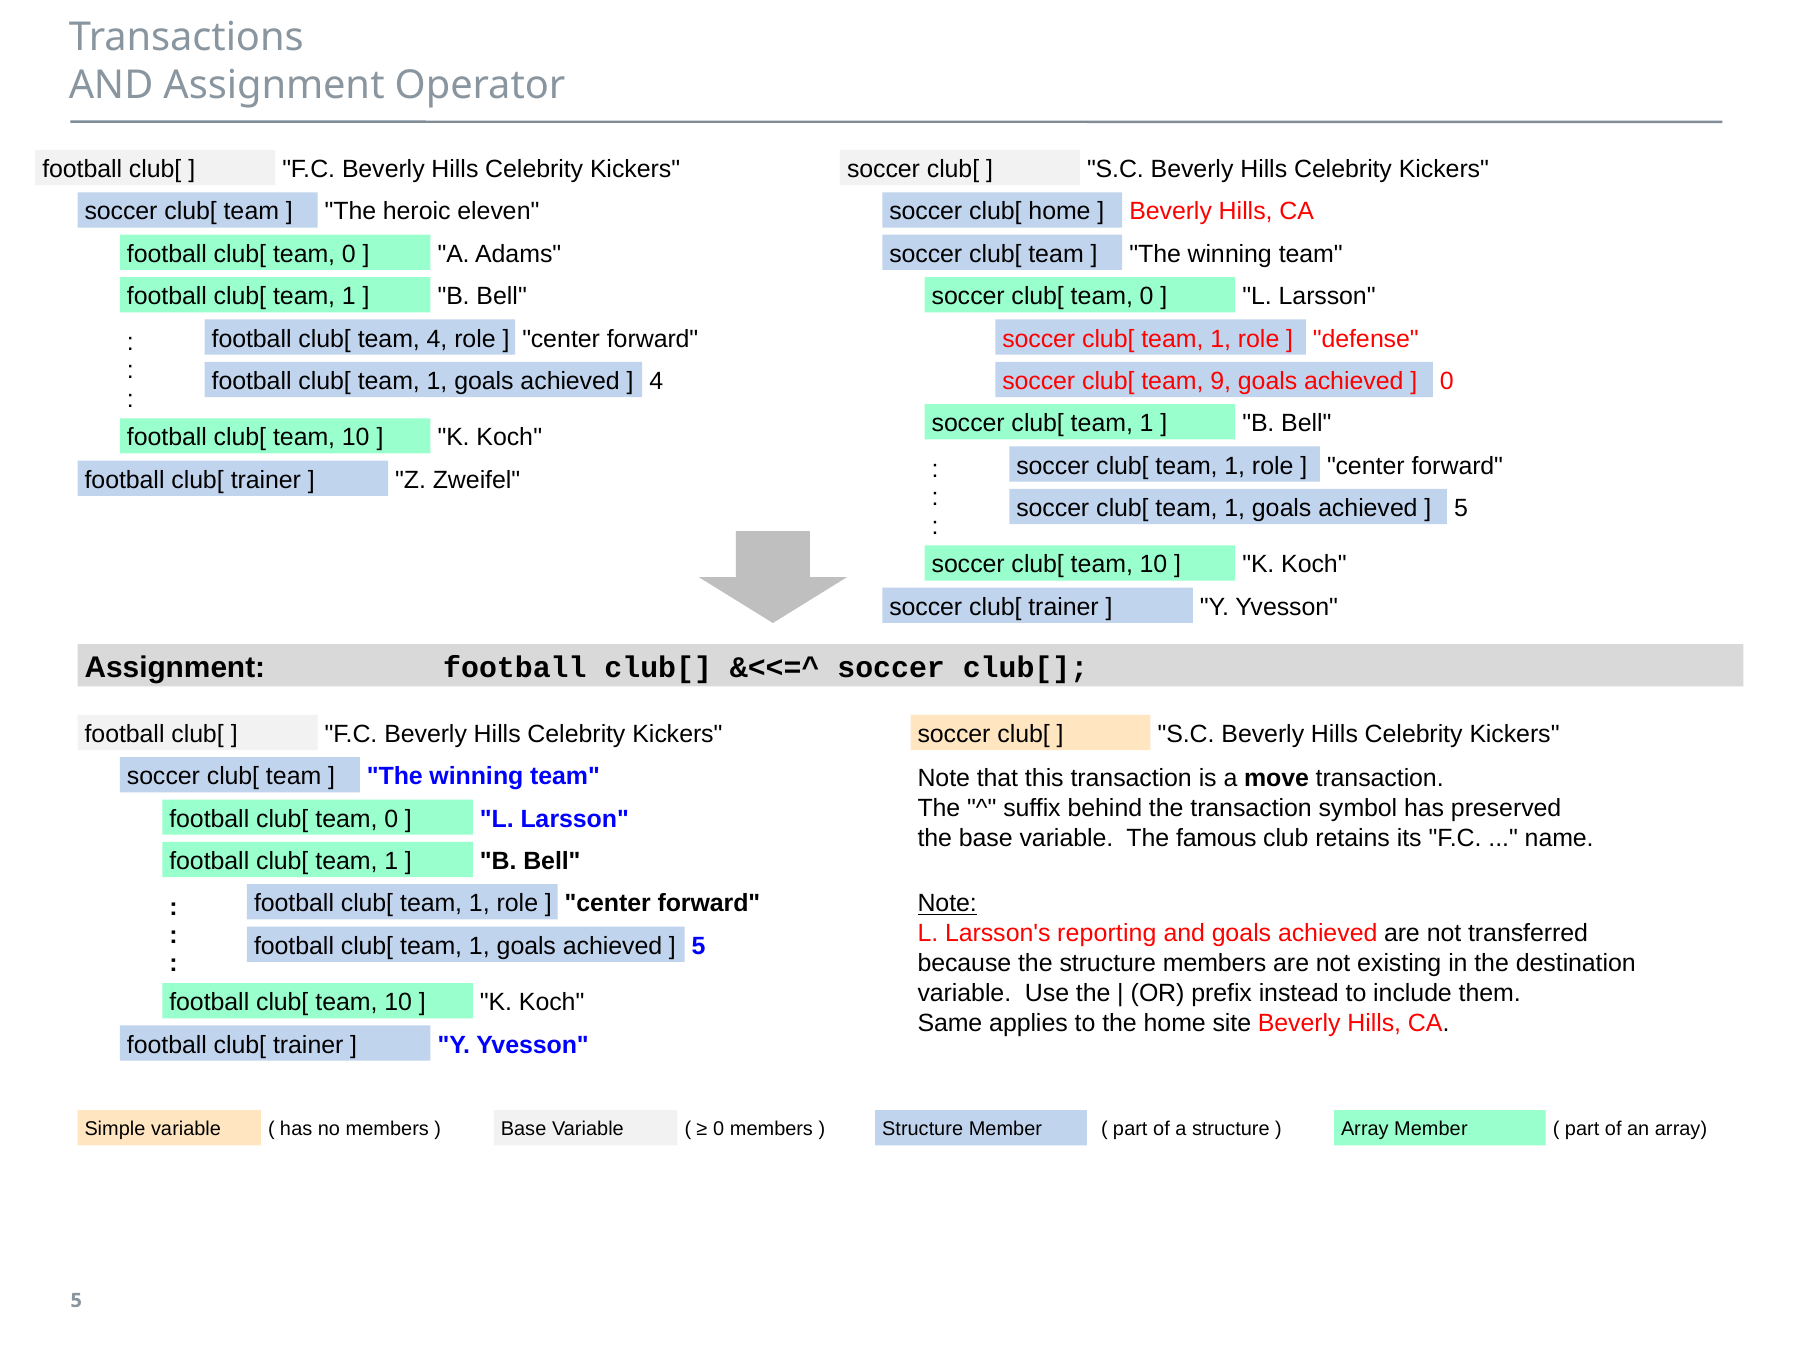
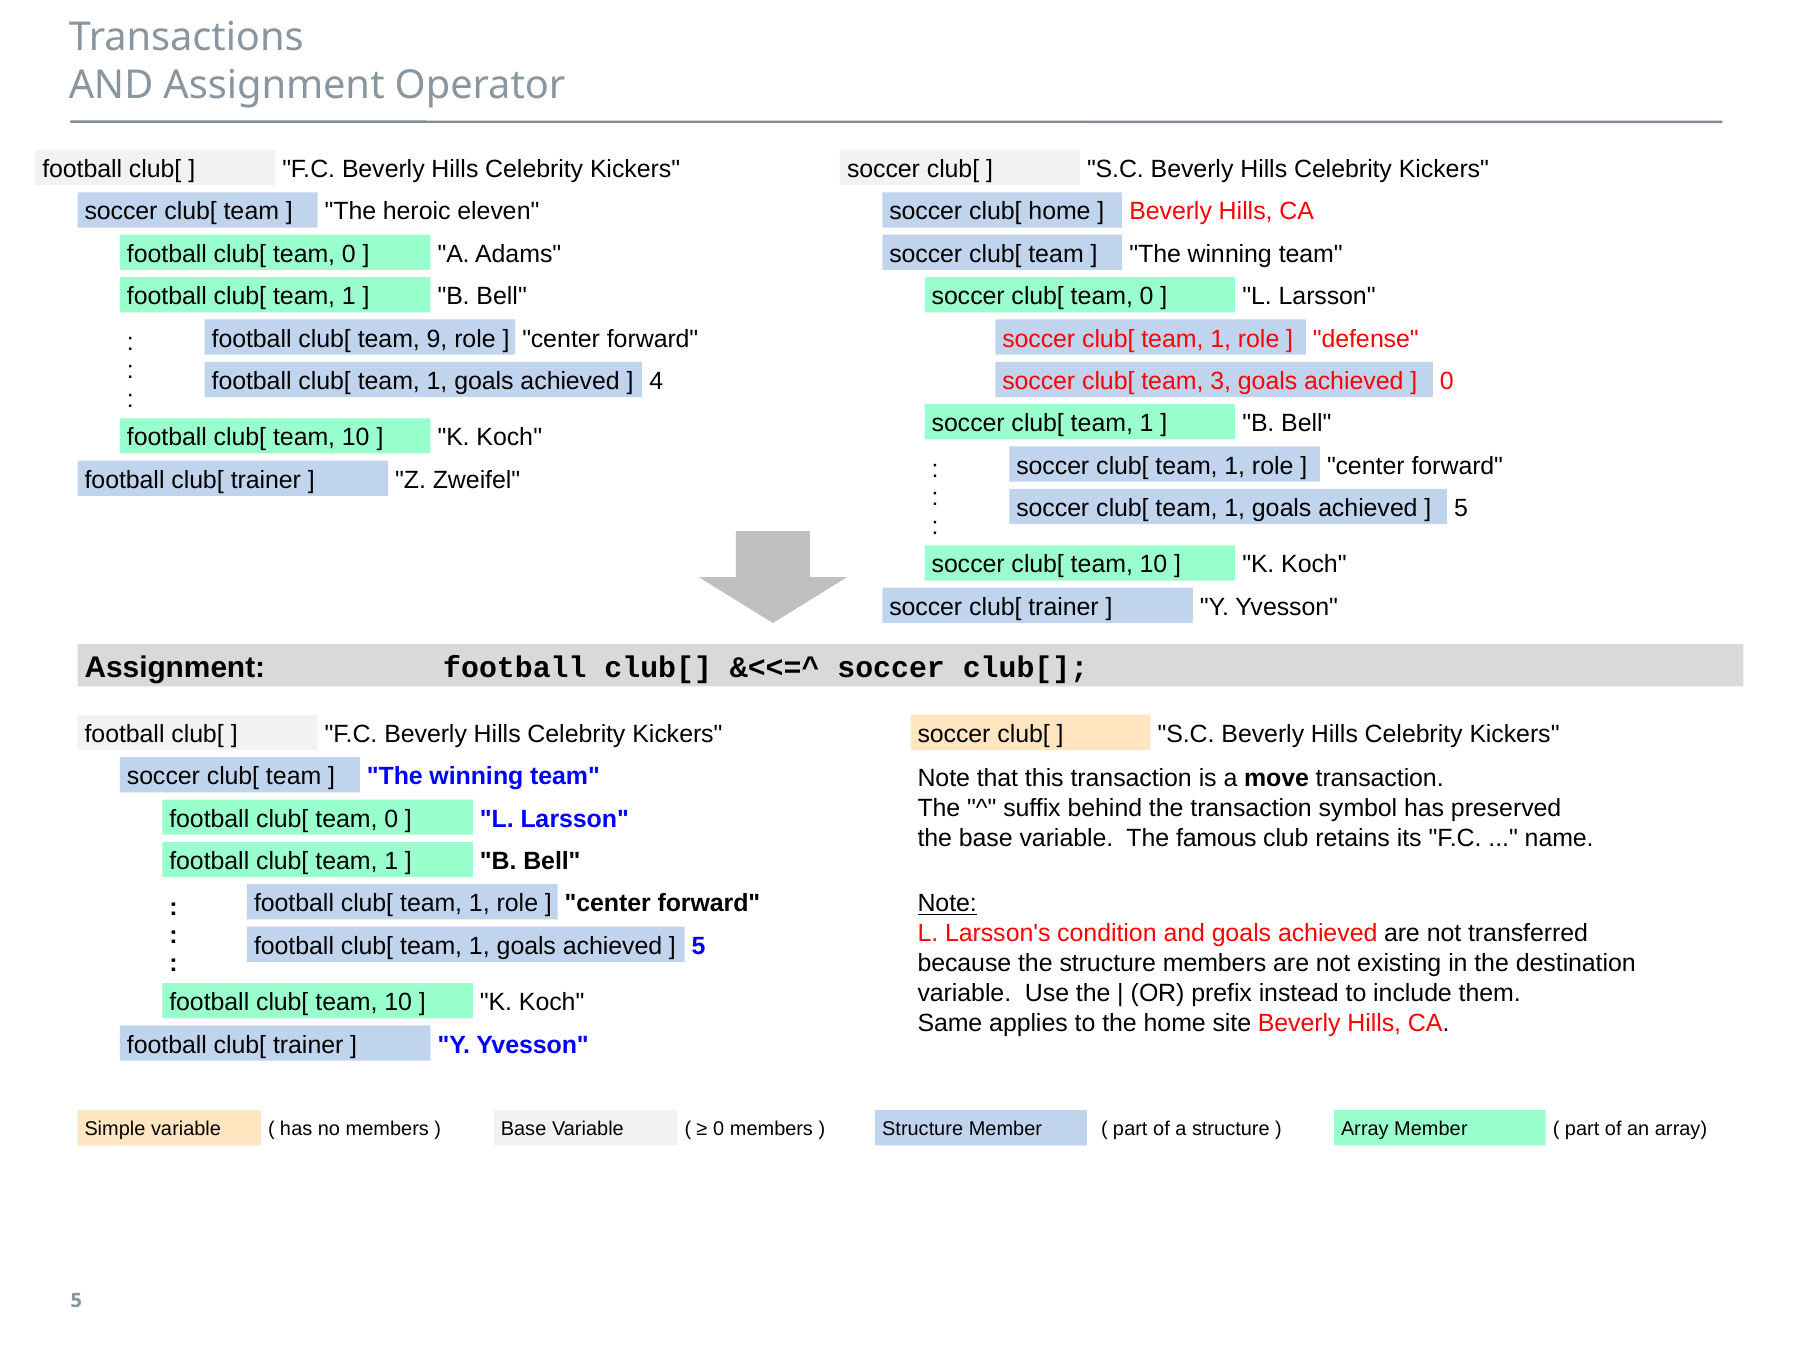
team 4: 4 -> 9 (437, 339)
9: 9 -> 3 (1221, 381)
reporting: reporting -> condition (1107, 934)
